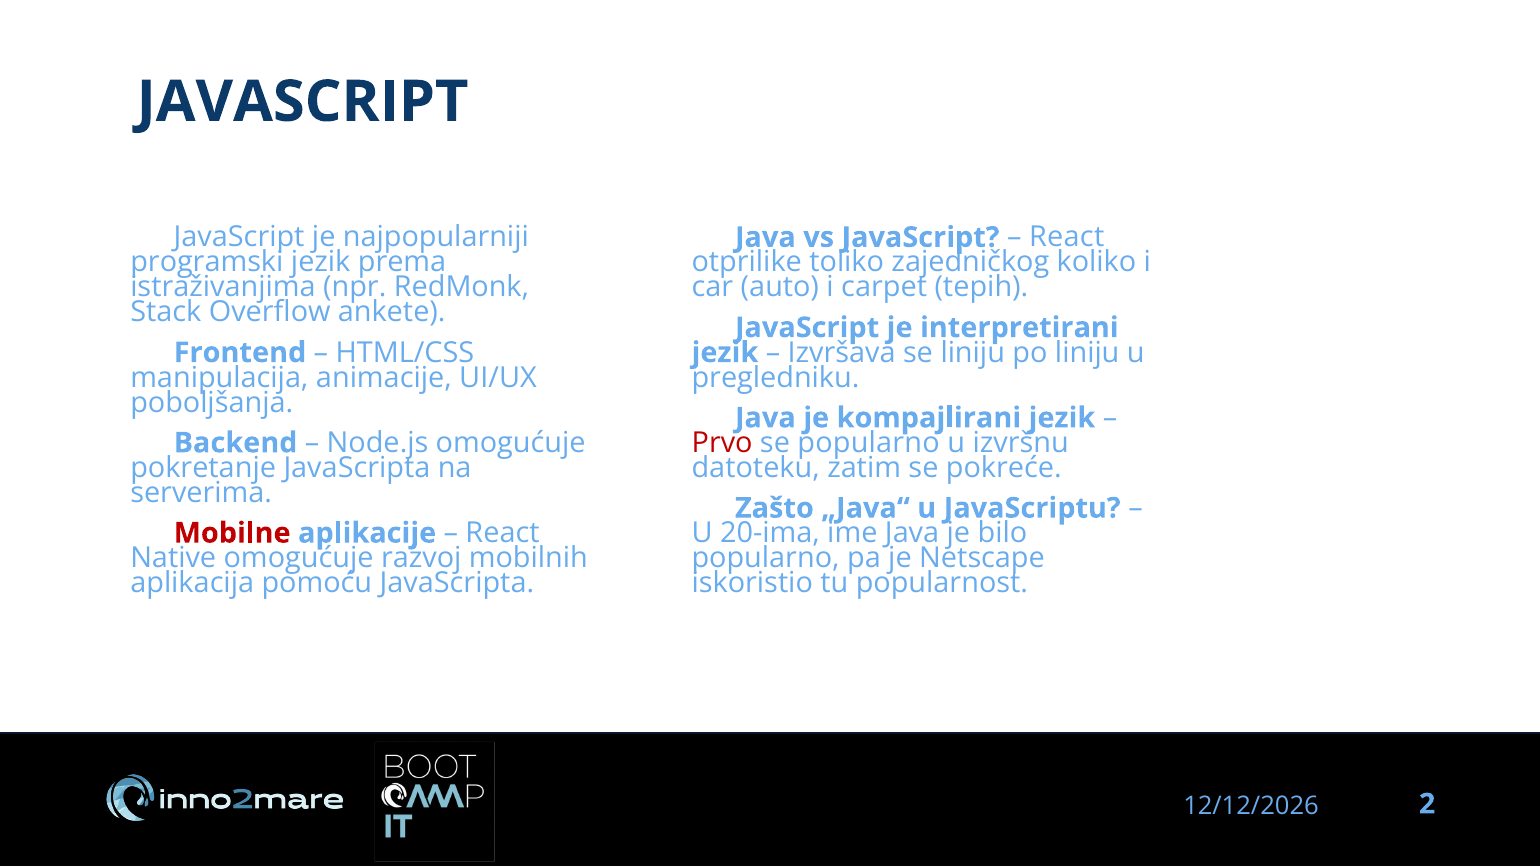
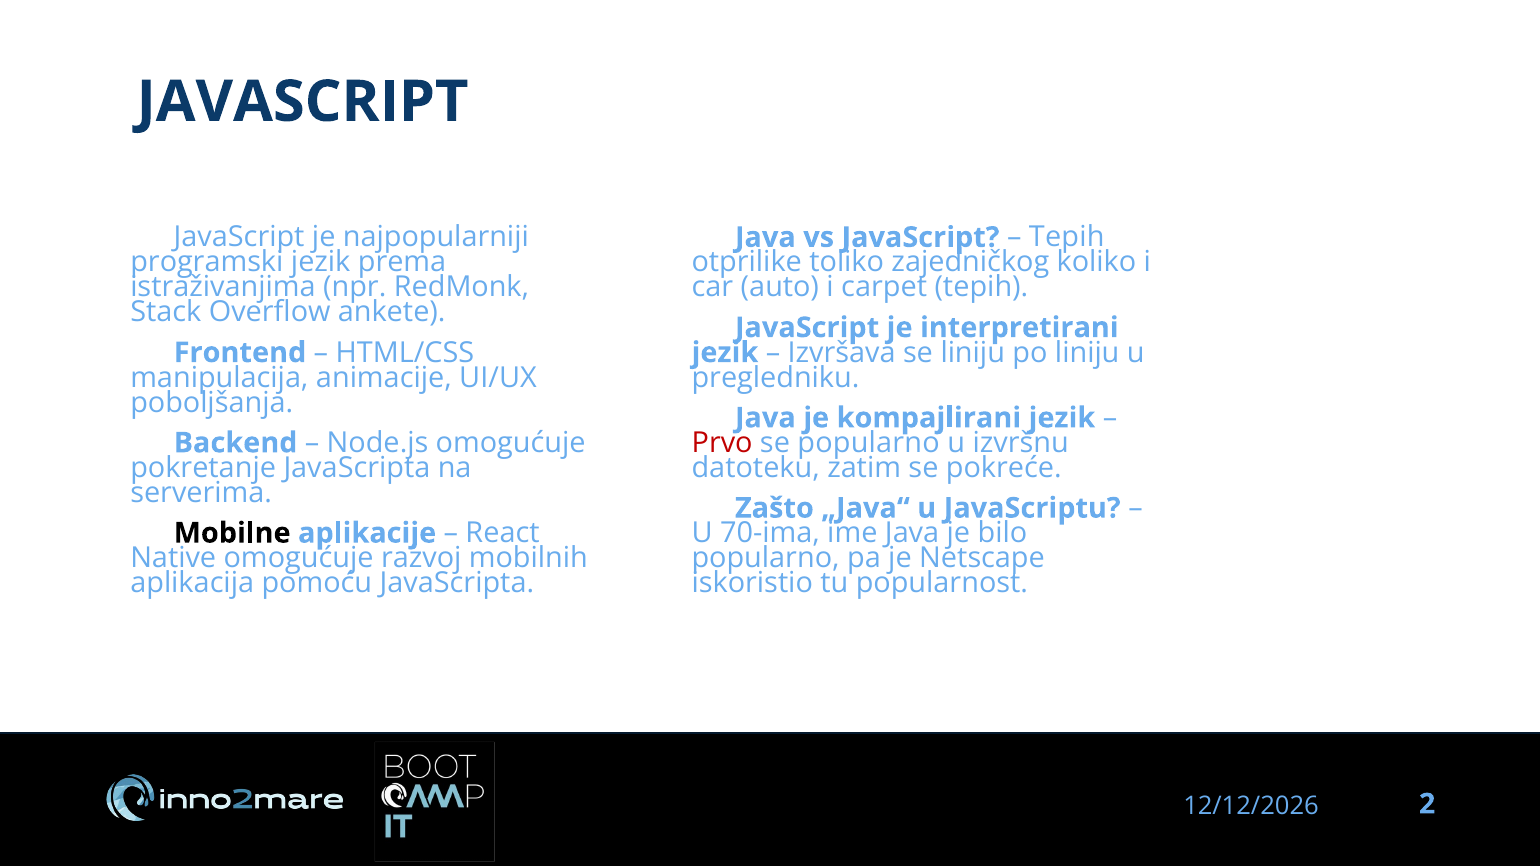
React: React -> Tepih (1067, 237)
Mobilne colour: red -> black (232, 533)
20-ima: 20-ima -> 70-ima (770, 533)
